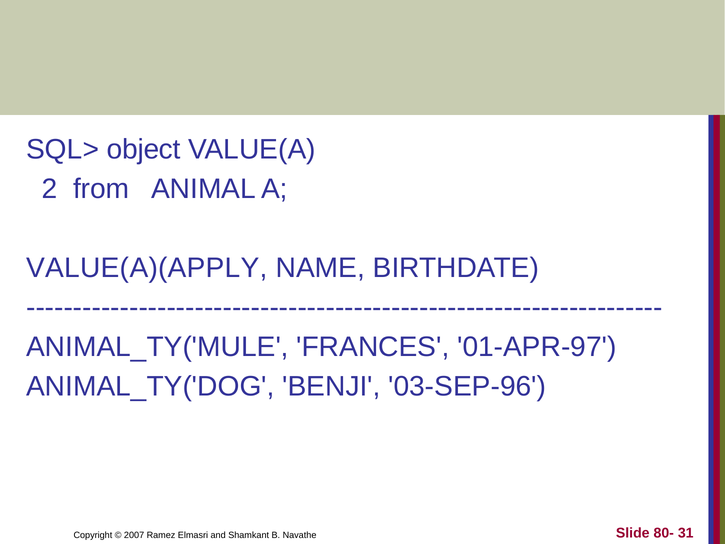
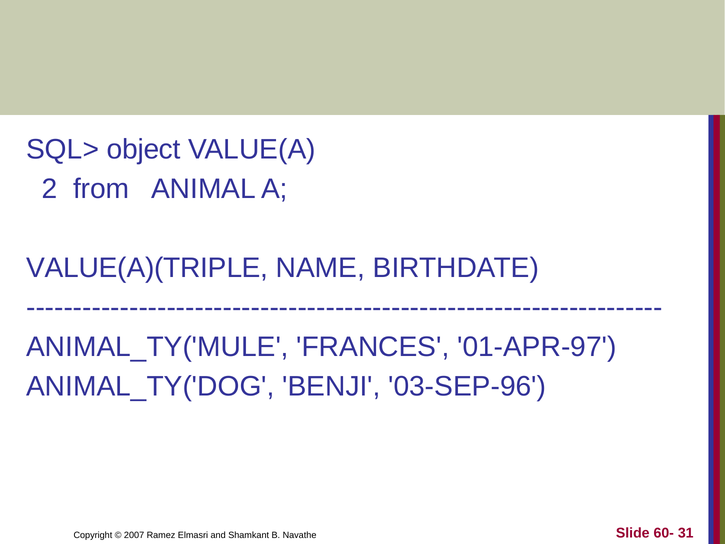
VALUE(A)(APPLY: VALUE(A)(APPLY -> VALUE(A)(TRIPLE (147, 268)
80-: 80- -> 60- (664, 533)
